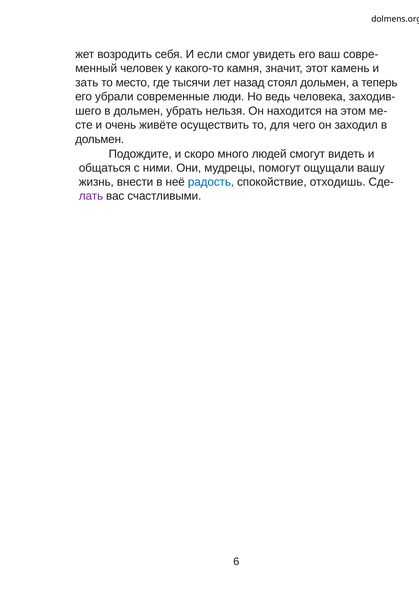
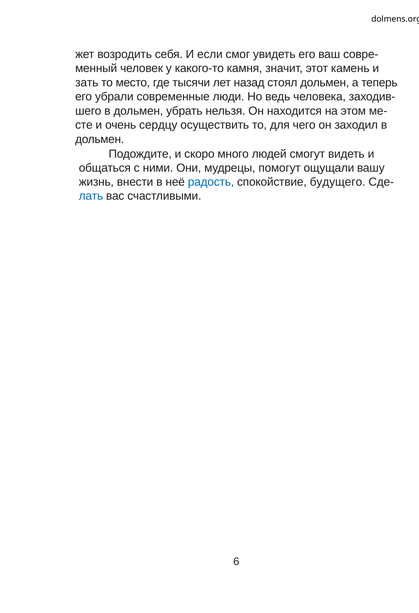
живёте: живёте -> сердцу (158, 125)
отходишь: отходишь -> будущего (338, 182)
лать colour: purple -> blue (91, 196)
